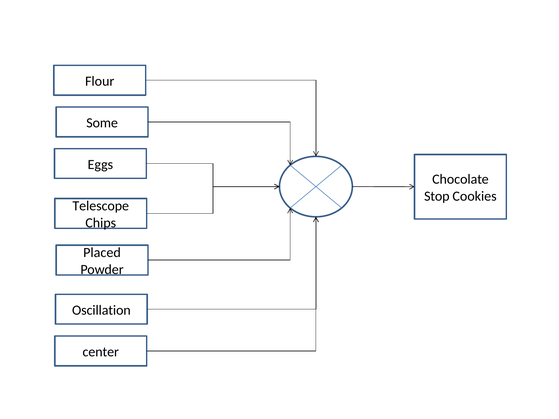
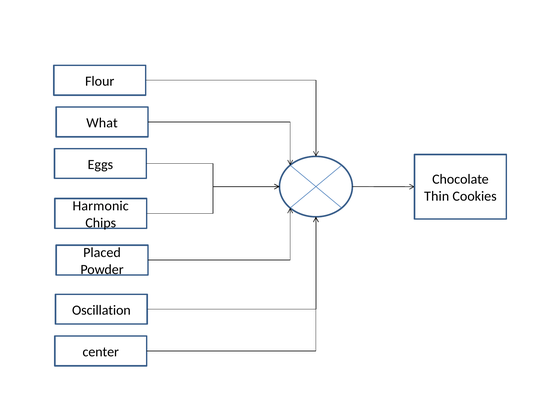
Some: Some -> What (102, 123)
Stop: Stop -> Thin (437, 196)
Telescope: Telescope -> Harmonic (101, 206)
